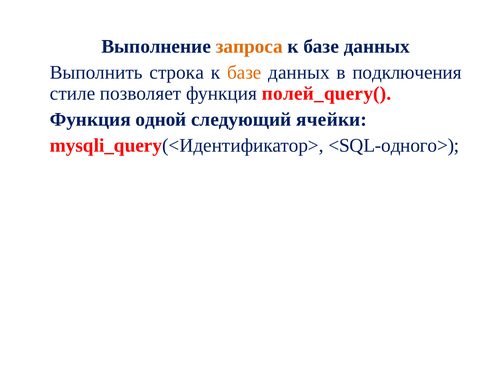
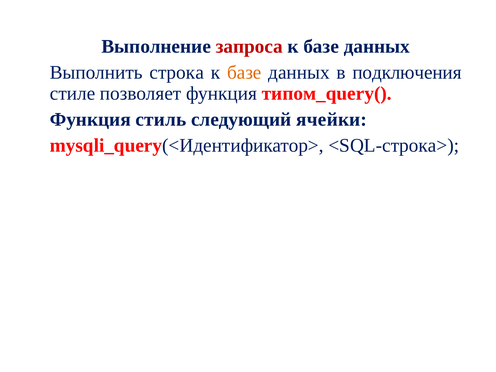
запроса colour: orange -> red (249, 46)
полей_query(: полей_query( -> типом_query( (327, 93)
одной: одной -> стиль (161, 119)
<SQL-одного>: <SQL-одного> -> <SQL-строка> (394, 145)
